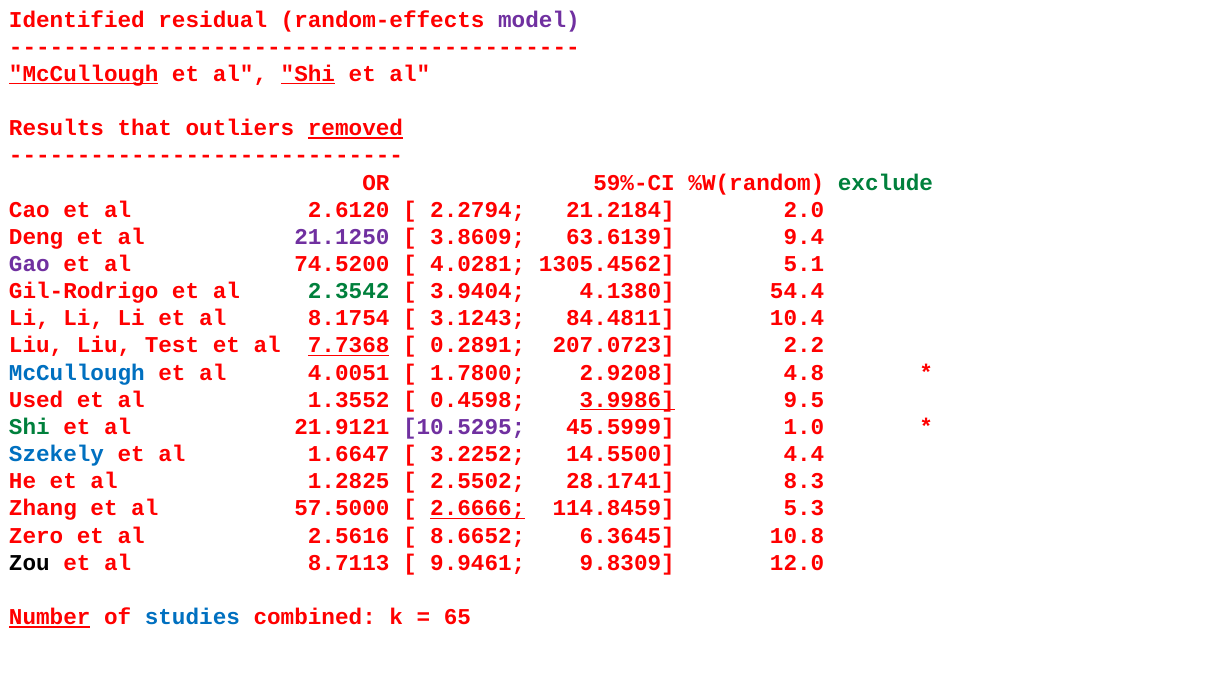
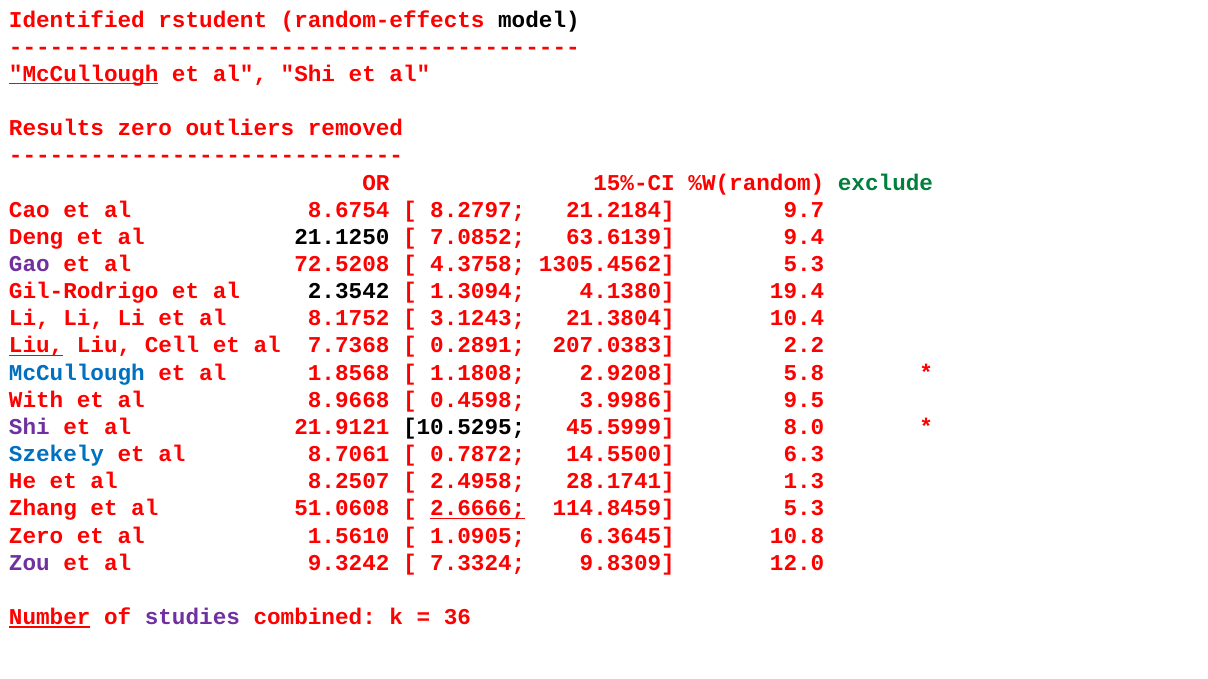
residual: residual -> rstudent (213, 20)
model colour: purple -> black (539, 20)
Shi underline: present -> none (308, 74)
Results that: that -> zero (145, 128)
removed underline: present -> none (355, 128)
59%-CI: 59%-CI -> 15%-CI (634, 183)
2.6120: 2.6120 -> 8.6754 (349, 210)
2.2794: 2.2794 -> 8.2797 (478, 210)
2.0: 2.0 -> 9.7 (804, 210)
21.1250 colour: purple -> black (342, 237)
3.8609: 3.8609 -> 7.0852 (478, 237)
74.5200: 74.5200 -> 72.5208 (342, 264)
4.0281: 4.0281 -> 4.3758 (478, 264)
1305.4562 5.1: 5.1 -> 5.3 (804, 264)
2.3542 colour: green -> black (349, 291)
3.9404: 3.9404 -> 1.3094 (478, 291)
54.4: 54.4 -> 19.4 (797, 291)
8.1754: 8.1754 -> 8.1752 (349, 319)
84.4811: 84.4811 -> 21.3804 (620, 319)
Liu underline: none -> present (36, 346)
Test: Test -> Cell (172, 346)
7.7368 underline: present -> none (349, 346)
207.0723: 207.0723 -> 207.0383 (614, 346)
4.0051: 4.0051 -> 1.8568 (349, 373)
1.7800: 1.7800 -> 1.1808 (478, 373)
4.8: 4.8 -> 5.8 (804, 373)
Used: Used -> With (36, 400)
1.3552: 1.3552 -> 8.9668 (349, 400)
3.9986 underline: present -> none (627, 400)
Shi colour: green -> purple (29, 427)
10.5295 colour: purple -> black (464, 427)
1.0: 1.0 -> 8.0 (804, 427)
1.6647: 1.6647 -> 8.7061 (349, 454)
3.2252: 3.2252 -> 0.7872 (478, 454)
4.4: 4.4 -> 6.3 (804, 454)
1.2825: 1.2825 -> 8.2507 (349, 482)
2.5502: 2.5502 -> 2.4958 (478, 482)
8.3: 8.3 -> 1.3 (804, 482)
57.5000: 57.5000 -> 51.0608 (342, 509)
2.5616: 2.5616 -> 1.5610 (349, 536)
8.6652: 8.6652 -> 1.0905 (478, 536)
Zou colour: black -> purple (29, 563)
8.7113: 8.7113 -> 9.3242 (349, 563)
9.9461: 9.9461 -> 7.3324 (478, 563)
studies colour: blue -> purple (192, 618)
65: 65 -> 36 (457, 618)
